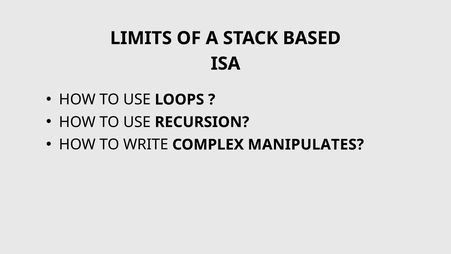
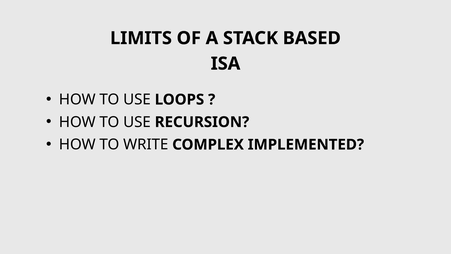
MANIPULATES: MANIPULATES -> IMPLEMENTED (306, 144)
